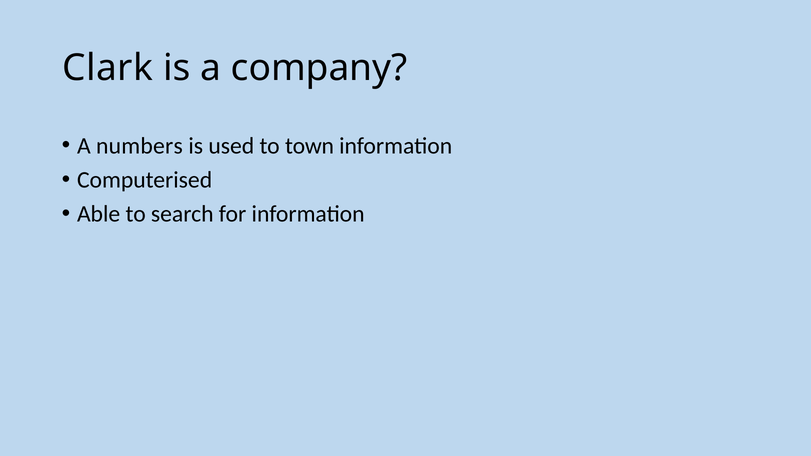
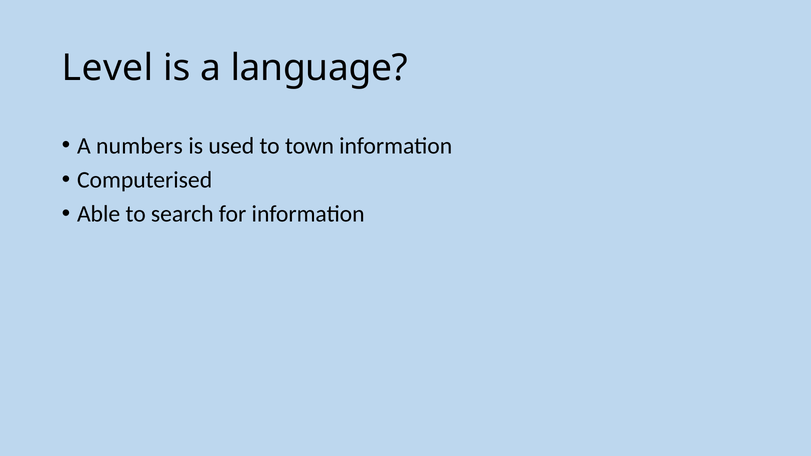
Clark: Clark -> Level (108, 68)
company: company -> language (319, 68)
